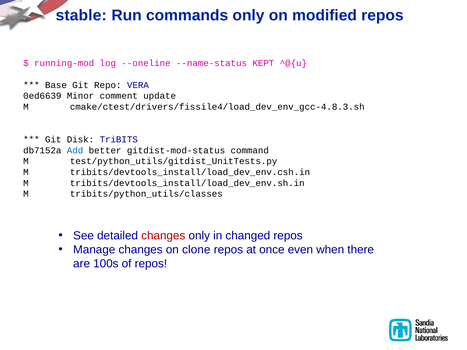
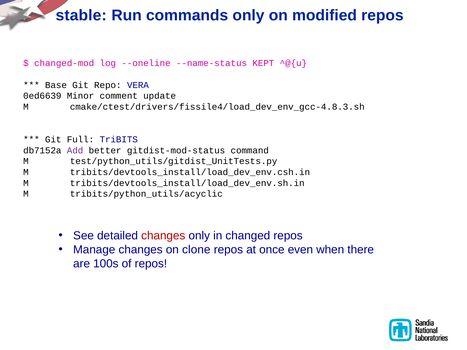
running-mod: running-mod -> changed-mod (64, 63)
Disk: Disk -> Full (81, 140)
Add colour: blue -> purple (75, 151)
tribits/python_utils/classes: tribits/python_utils/classes -> tribits/python_utils/acyclic (146, 194)
